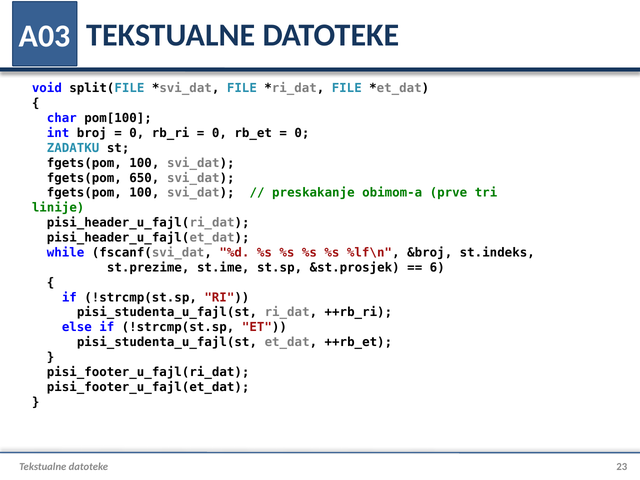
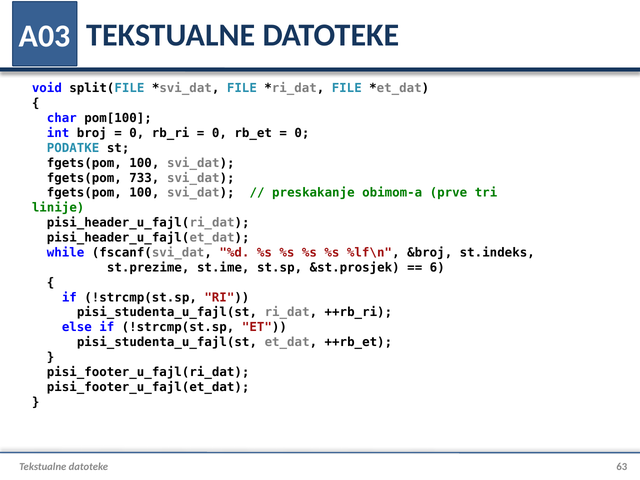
ZADATKU: ZADATKU -> PODATKE (73, 148)
650: 650 -> 733 (144, 178)
23: 23 -> 63 (622, 467)
